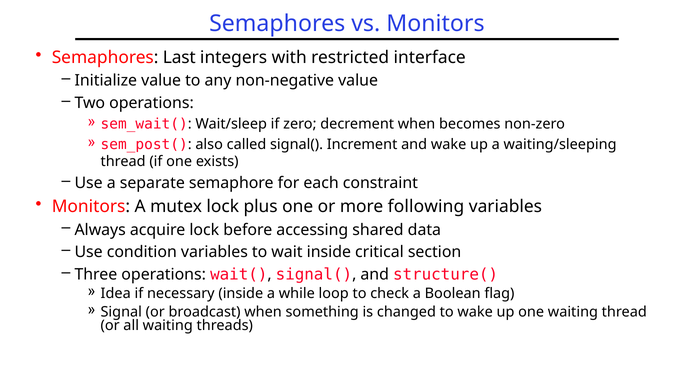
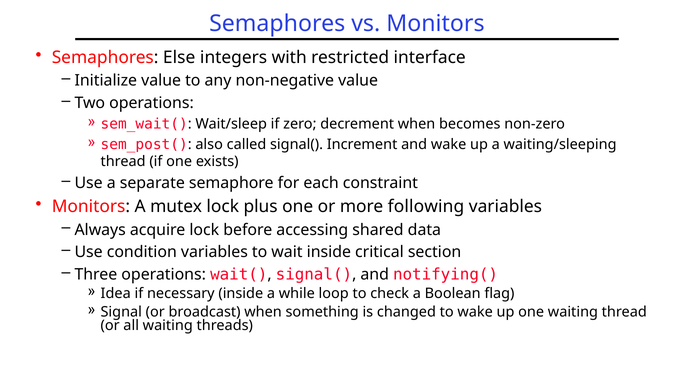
Last: Last -> Else (179, 58)
structure(: structure( -> notifying( (446, 274)
